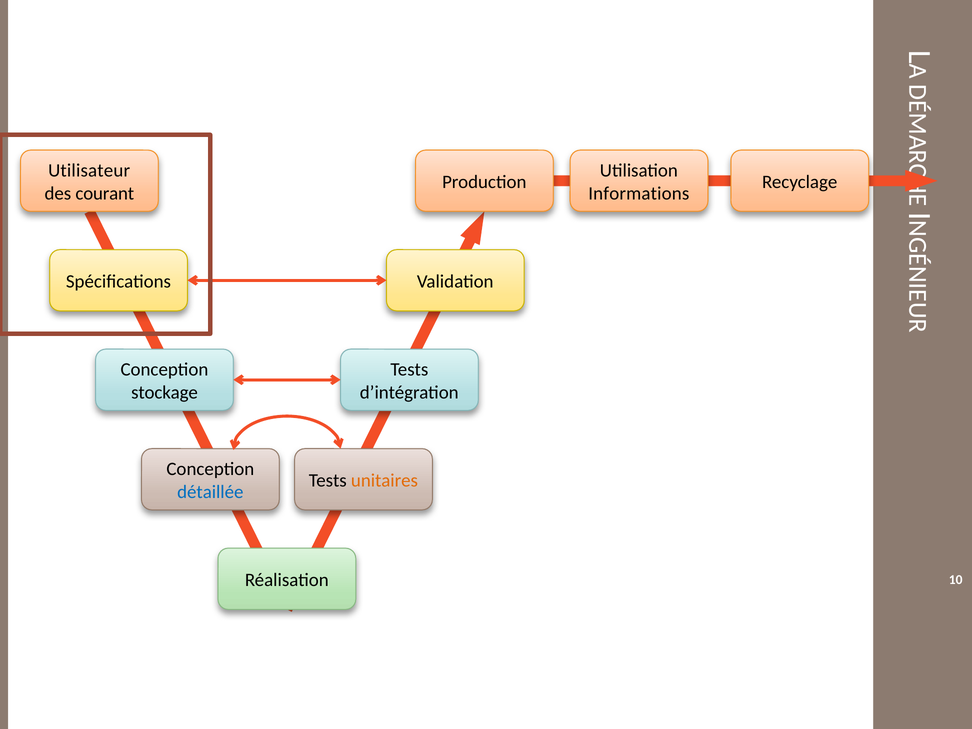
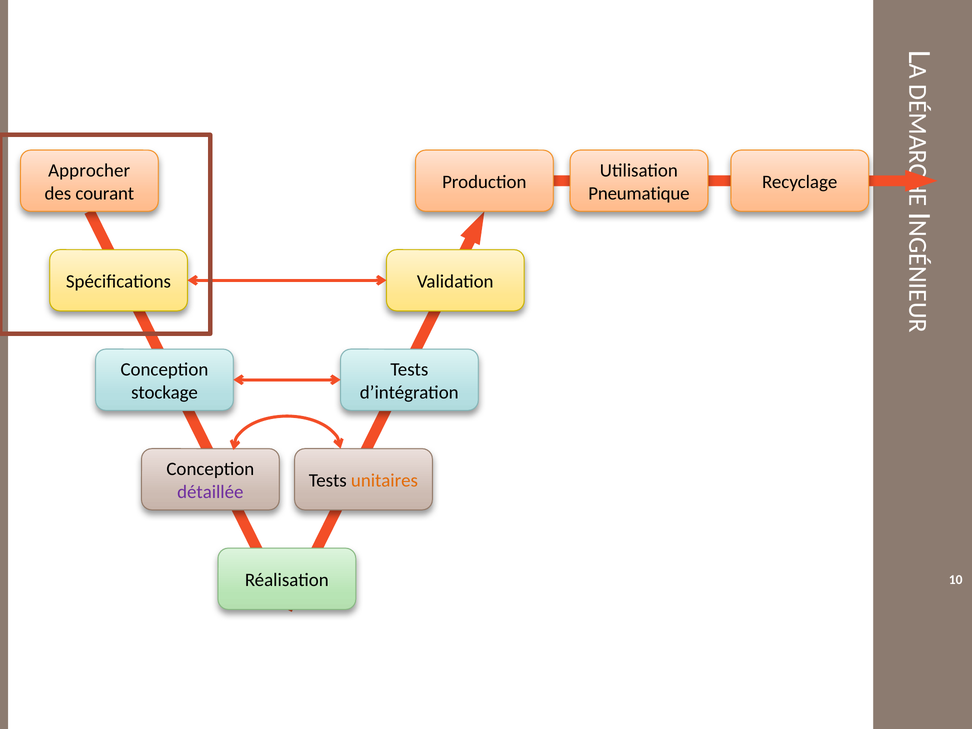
Utilisateur: Utilisateur -> Approcher (89, 171)
Informations: Informations -> Pneumatique (639, 193)
détaillée colour: blue -> purple (210, 492)
